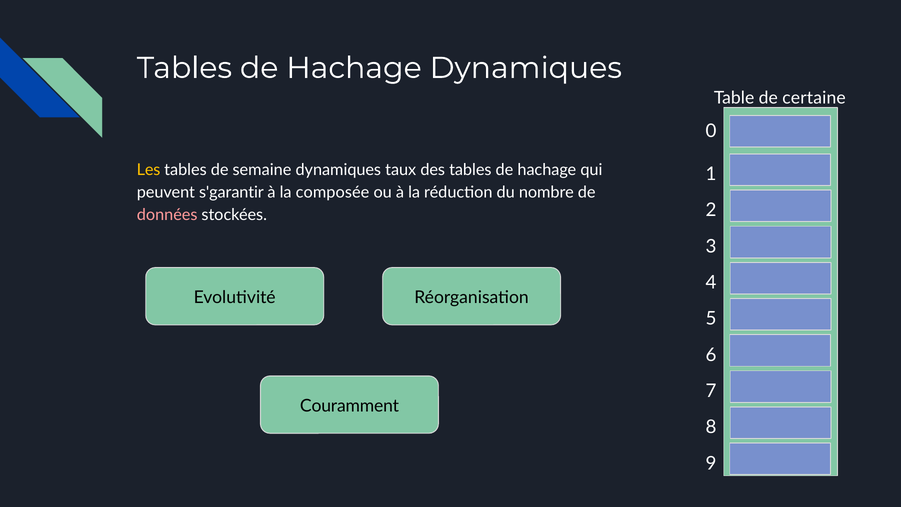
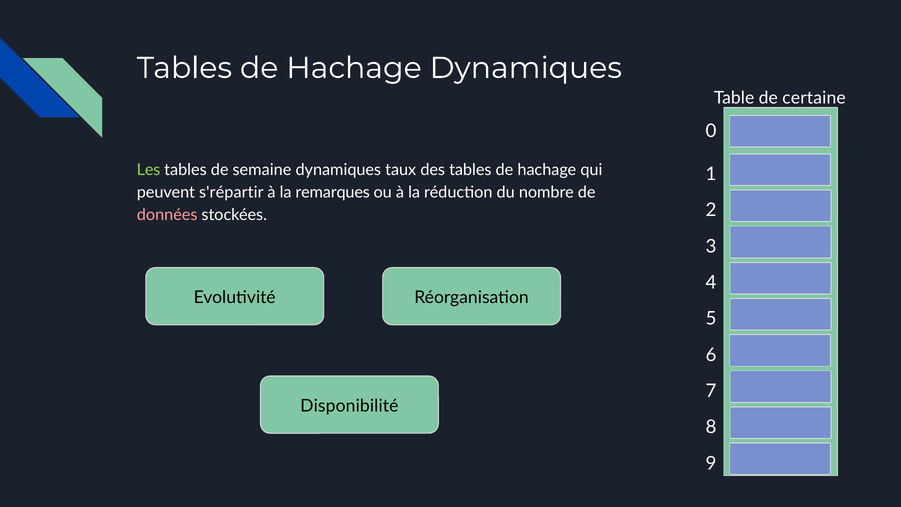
Les colour: yellow -> light green (149, 170)
s'garantir: s'garantir -> s'répartir (231, 192)
composée: composée -> remarques (333, 192)
Couramment: Couramment -> Disponibilité (349, 406)
